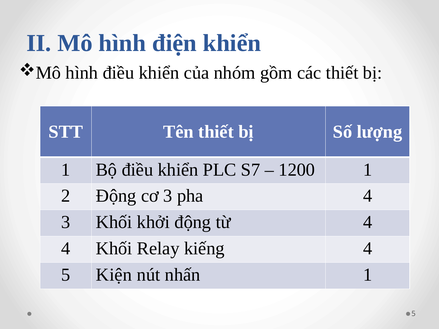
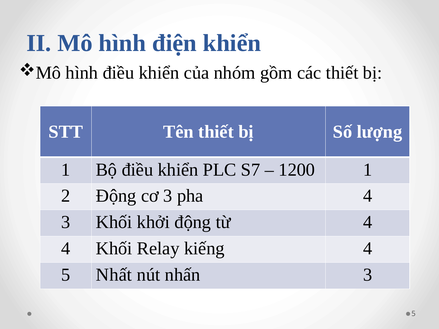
Kiện: Kiện -> Nhất (114, 275)
nhấn 1: 1 -> 3 (368, 275)
